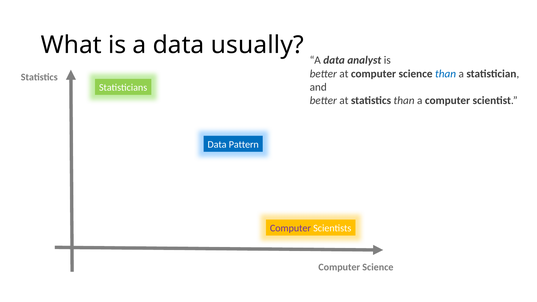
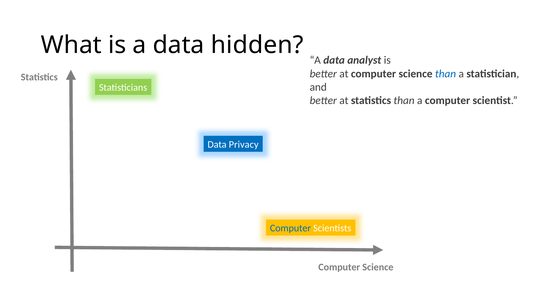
usually: usually -> hidden (257, 45)
Pattern: Pattern -> Privacy (244, 145)
Computer colour: purple -> blue (290, 228)
